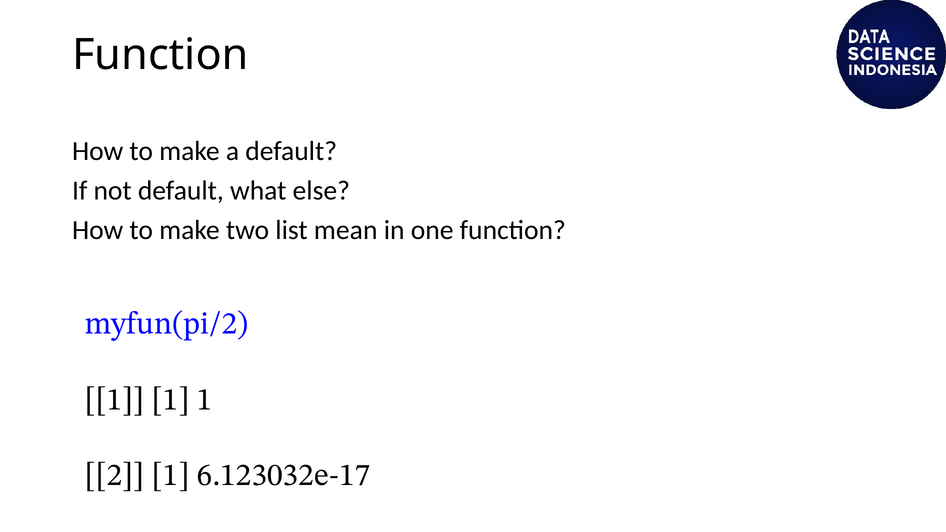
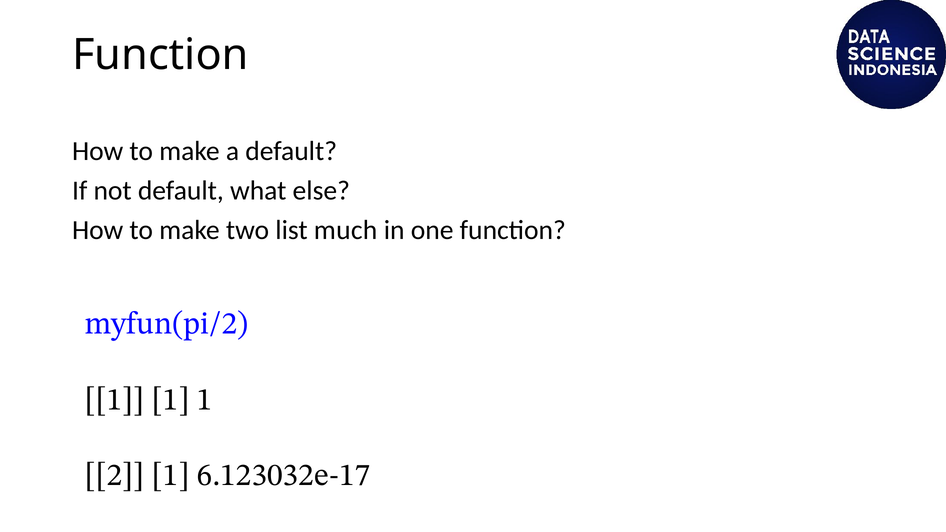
mean: mean -> much (346, 230)
